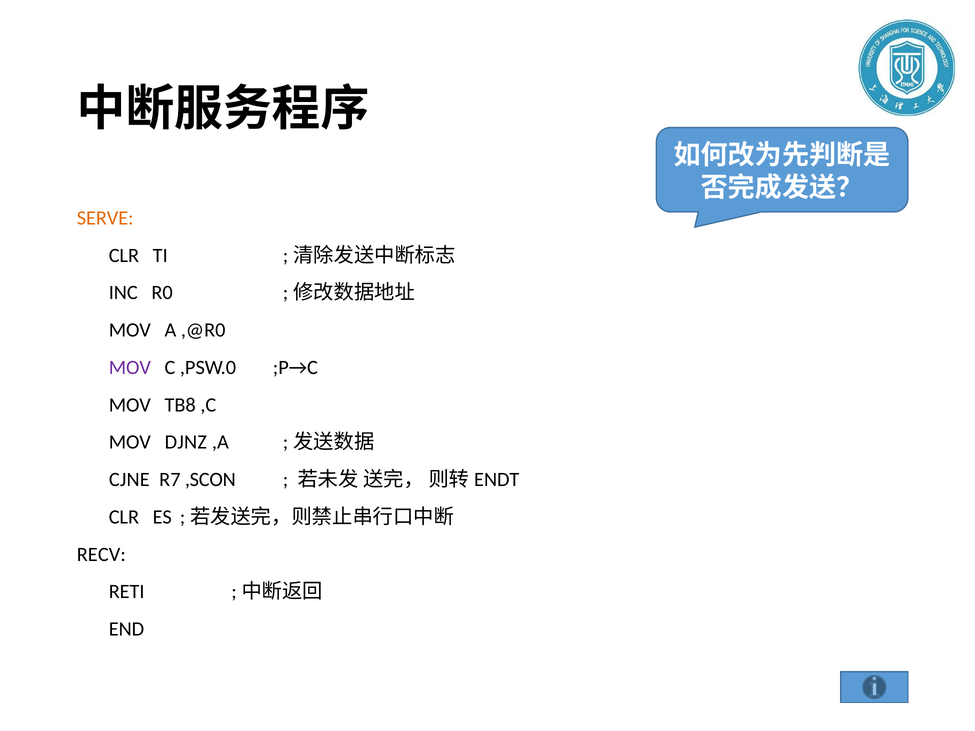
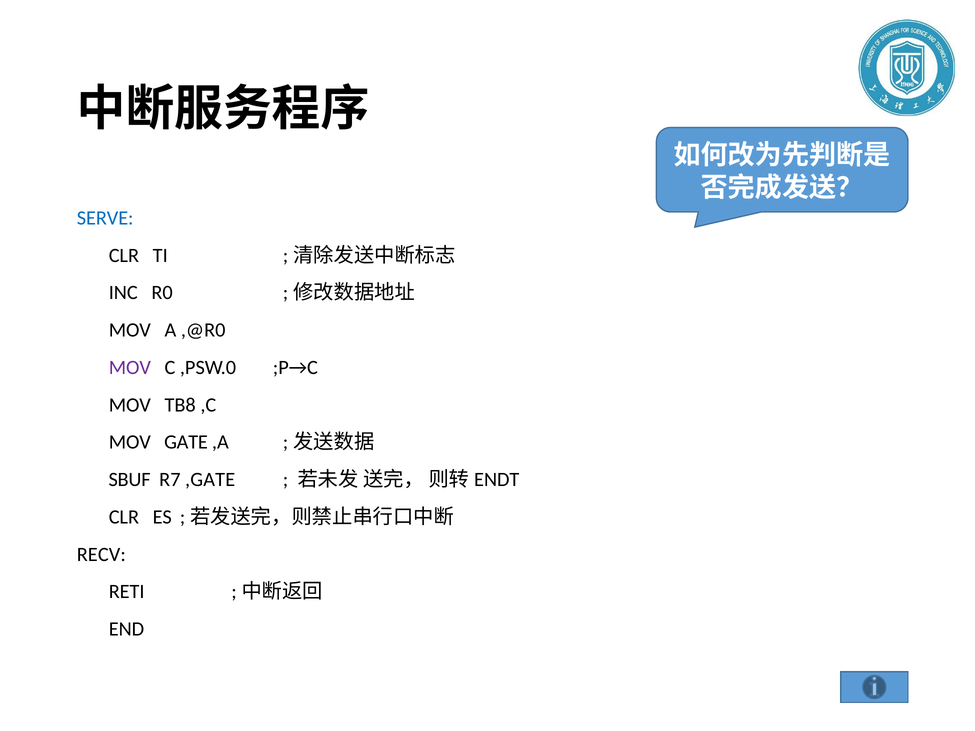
SERVE colour: orange -> blue (105, 218)
DJNZ: DJNZ -> GATE (186, 442)
CJNE: CJNE -> SBUF (130, 480)
,SCON: ,SCON -> ,GATE (210, 480)
